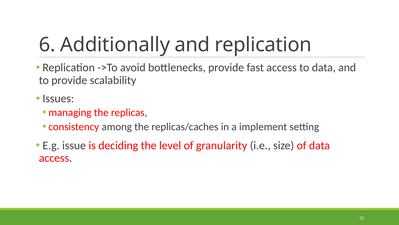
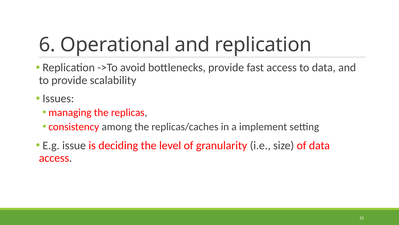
Additionally: Additionally -> Operational (115, 45)
